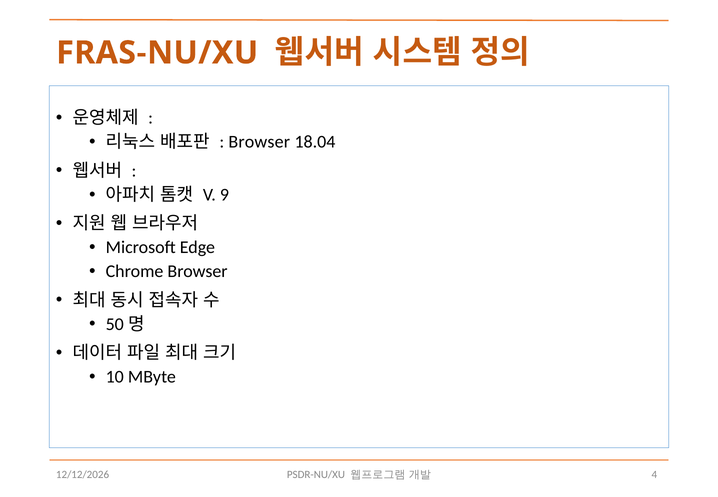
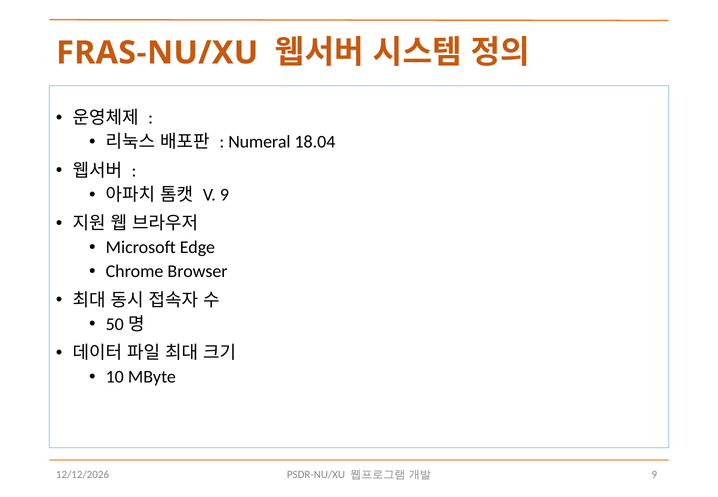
Browser: Browser -> Numeral (259, 142)
4: 4 -> 9 (654, 475)
